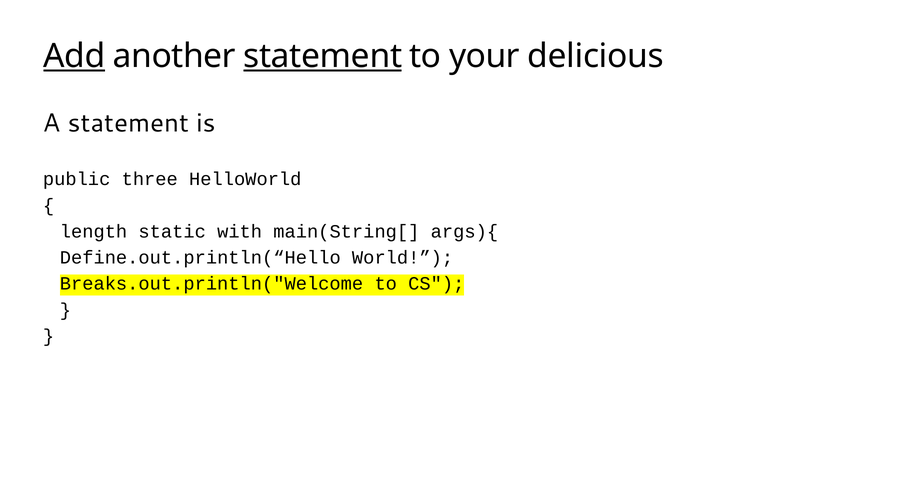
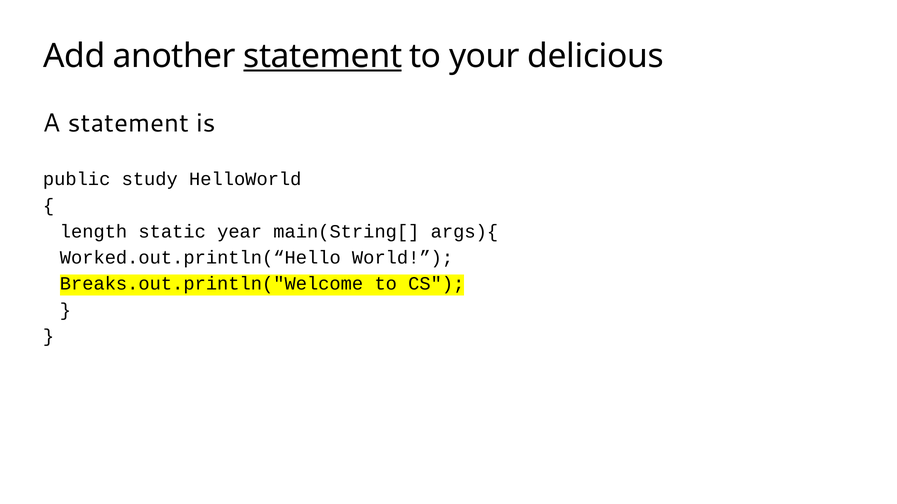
Add underline: present -> none (74, 56)
three: three -> study (150, 179)
with: with -> year (240, 232)
Define.out.println(“Hello: Define.out.println(“Hello -> Worked.out.println(“Hello (200, 258)
